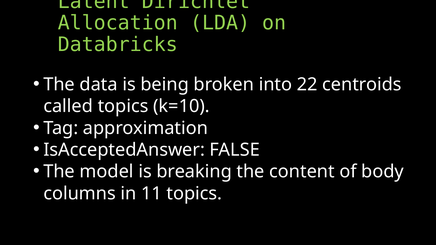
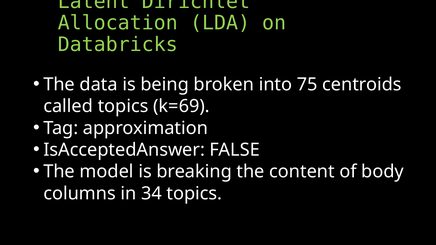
22: 22 -> 75 (307, 85)
k=10: k=10 -> k=69 (181, 106)
11: 11 -> 34 (152, 194)
